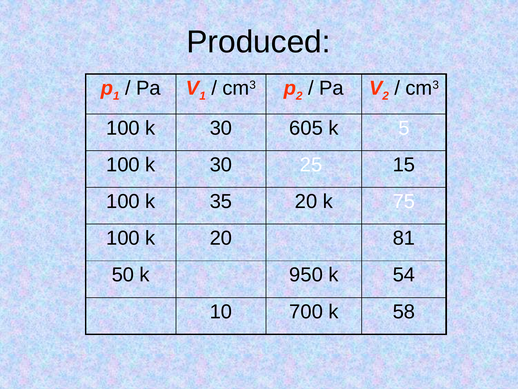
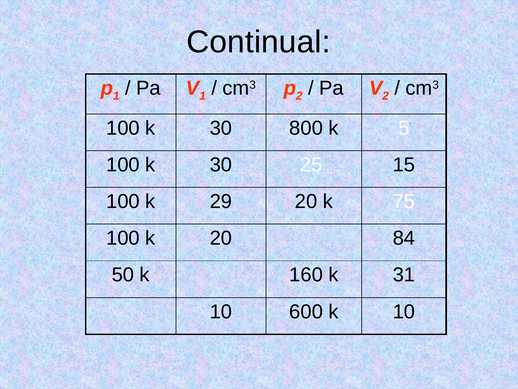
Produced: Produced -> Continual (258, 42)
605: 605 -> 800 (306, 128)
35: 35 -> 29 (221, 201)
81: 81 -> 84 (404, 238)
950: 950 -> 160 (306, 275)
54: 54 -> 31 (404, 275)
700: 700 -> 600 (306, 311)
k 58: 58 -> 10 (404, 311)
